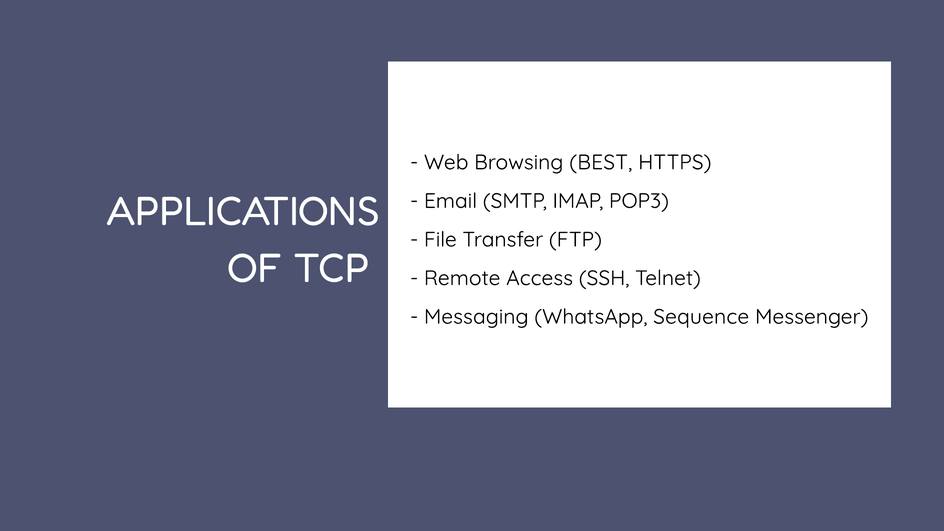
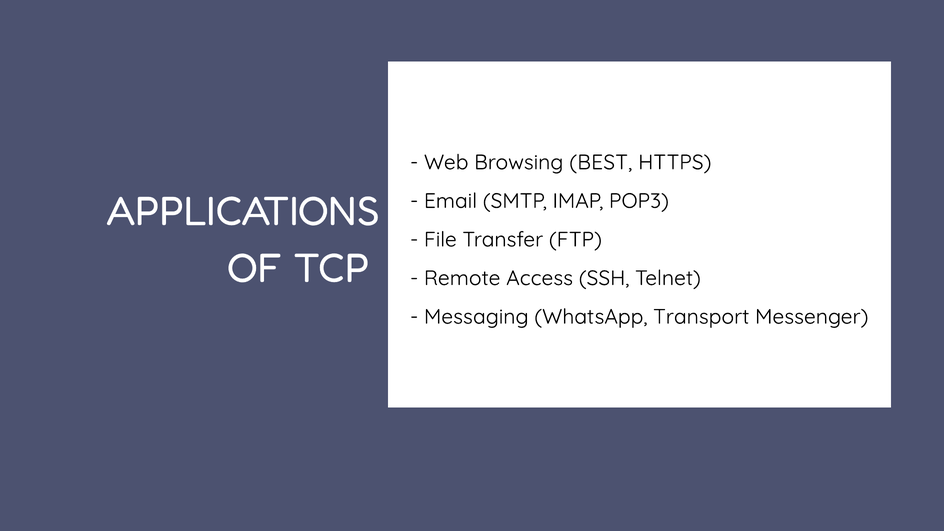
Sequence: Sequence -> Transport (701, 317)
